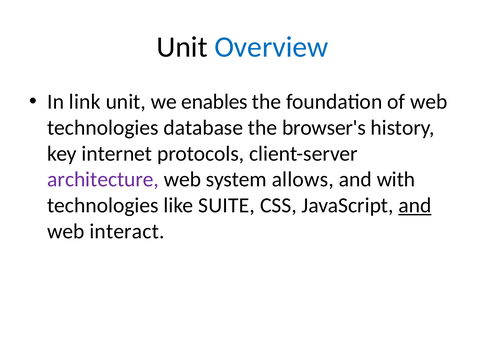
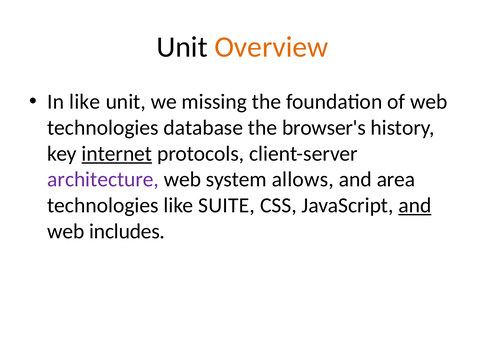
Overview colour: blue -> orange (271, 47)
In link: link -> like (85, 102)
enables: enables -> missing (214, 102)
internet underline: none -> present (117, 153)
with: with -> area (396, 179)
interact: interact -> includes (127, 231)
